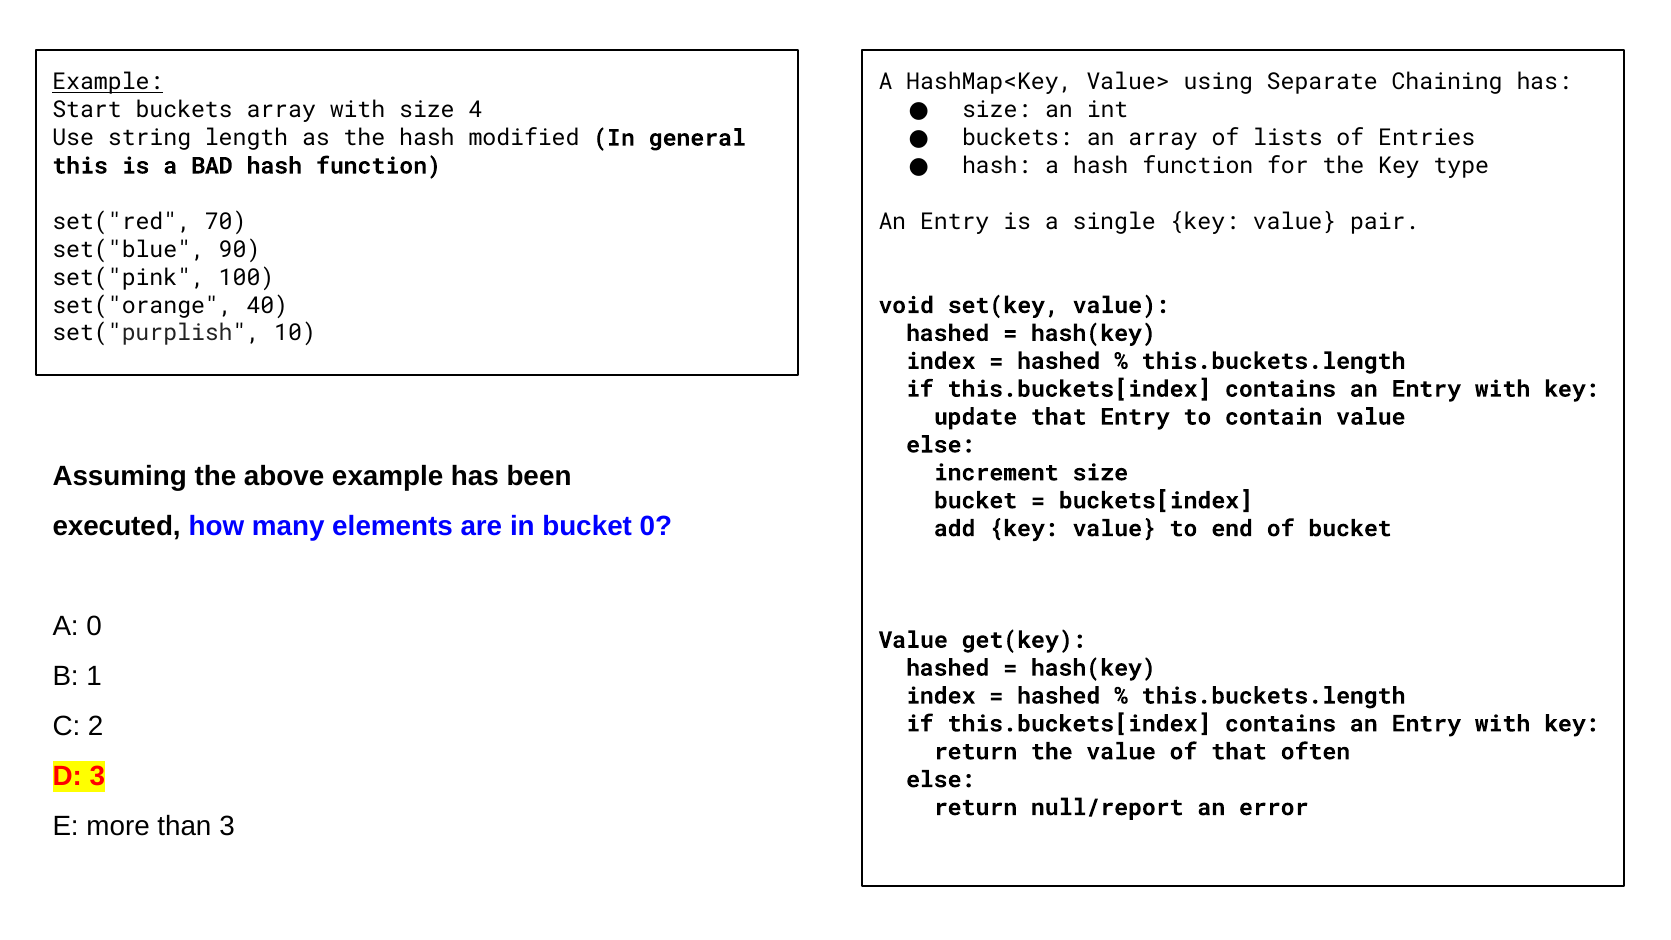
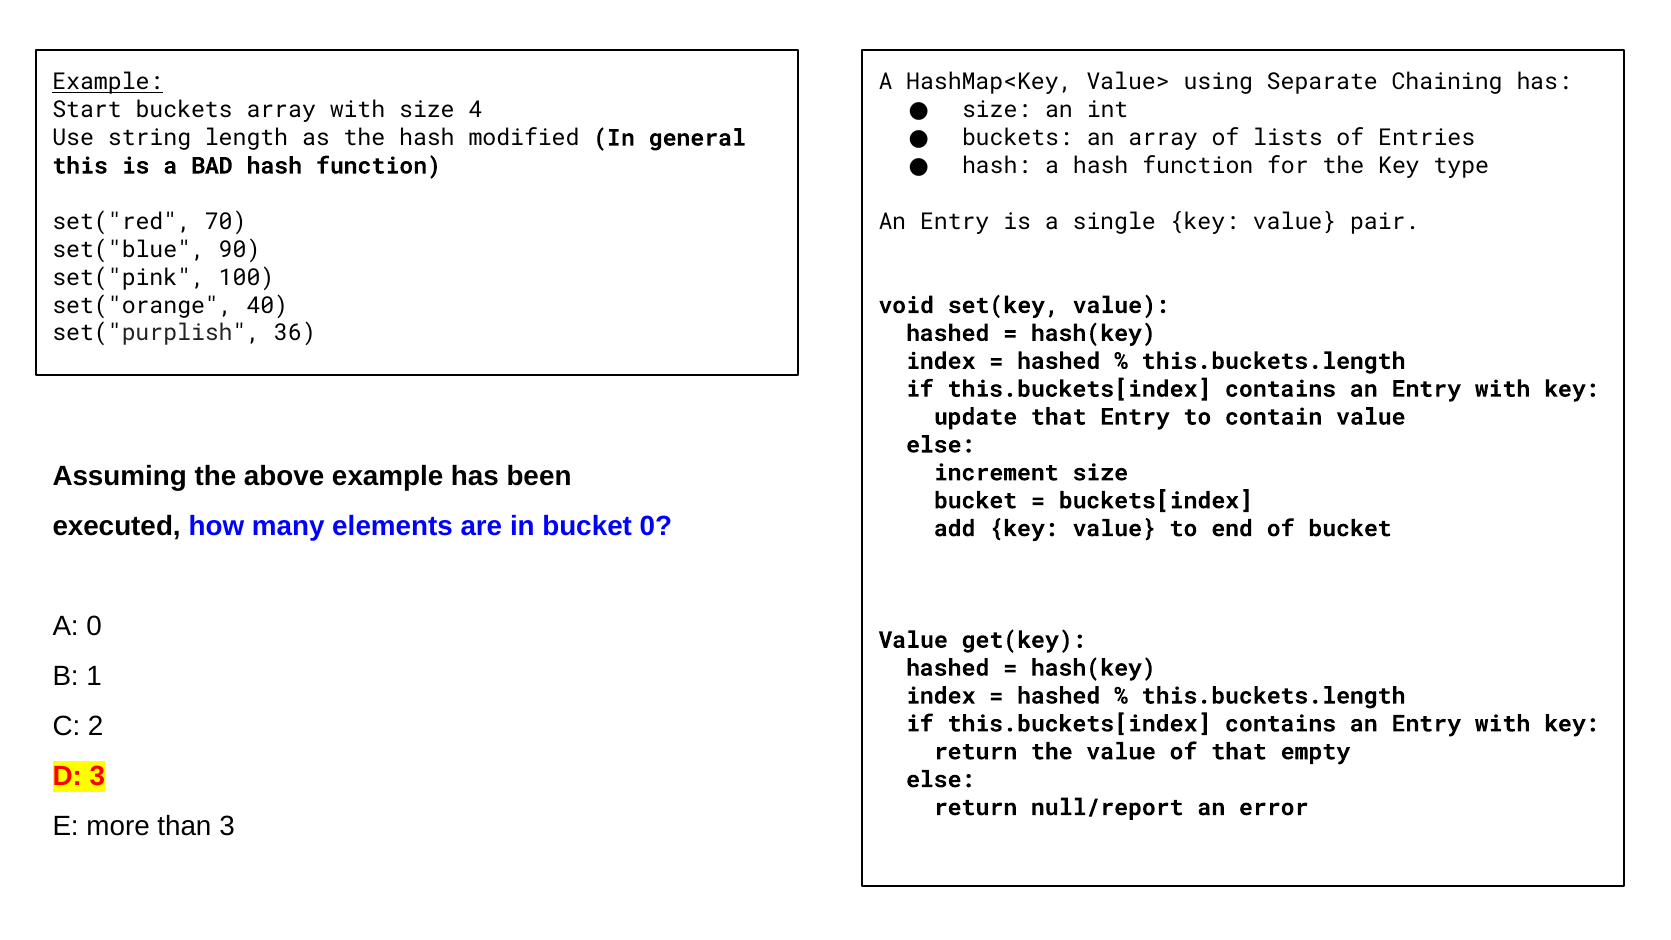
10: 10 -> 36 (295, 333)
often: often -> empty (1315, 752)
